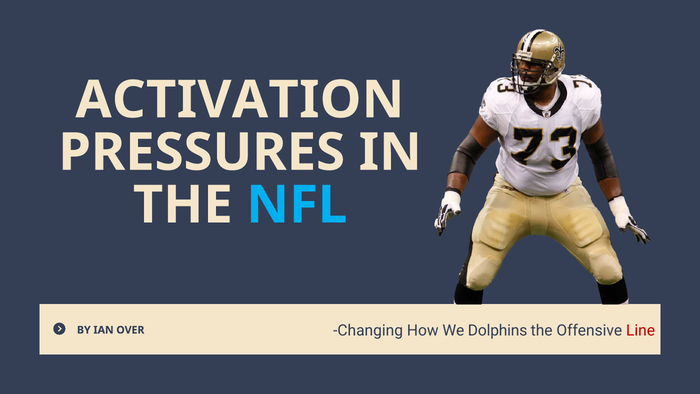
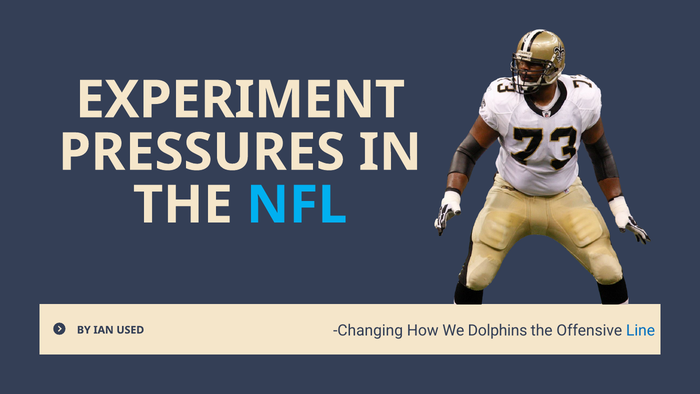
ACTIVATION: ACTIVATION -> EXPERIMENT (240, 100)
OVER: OVER -> USED (130, 330)
Line colour: red -> blue (641, 330)
